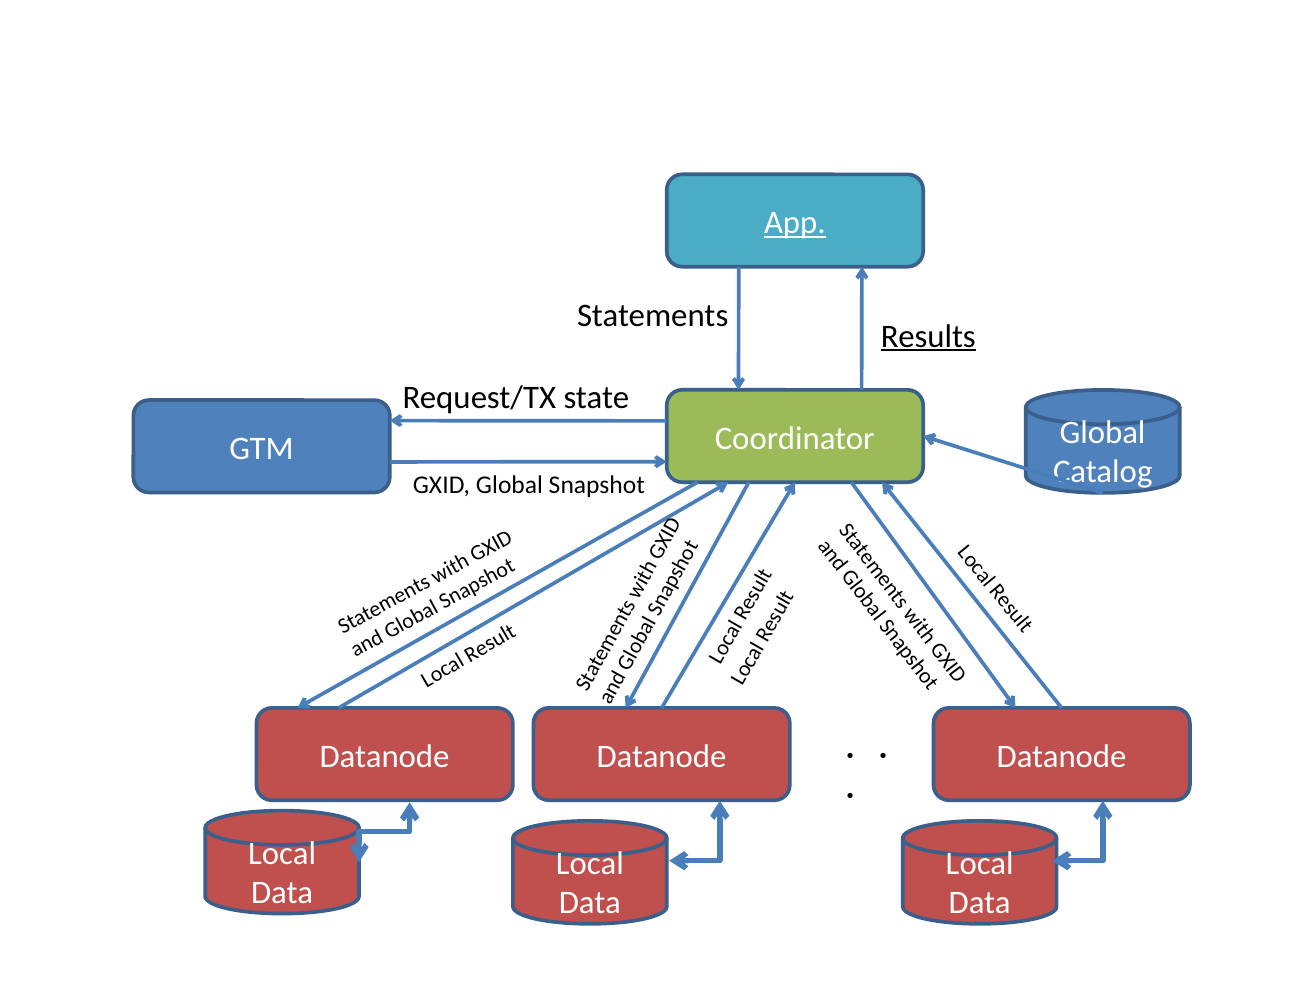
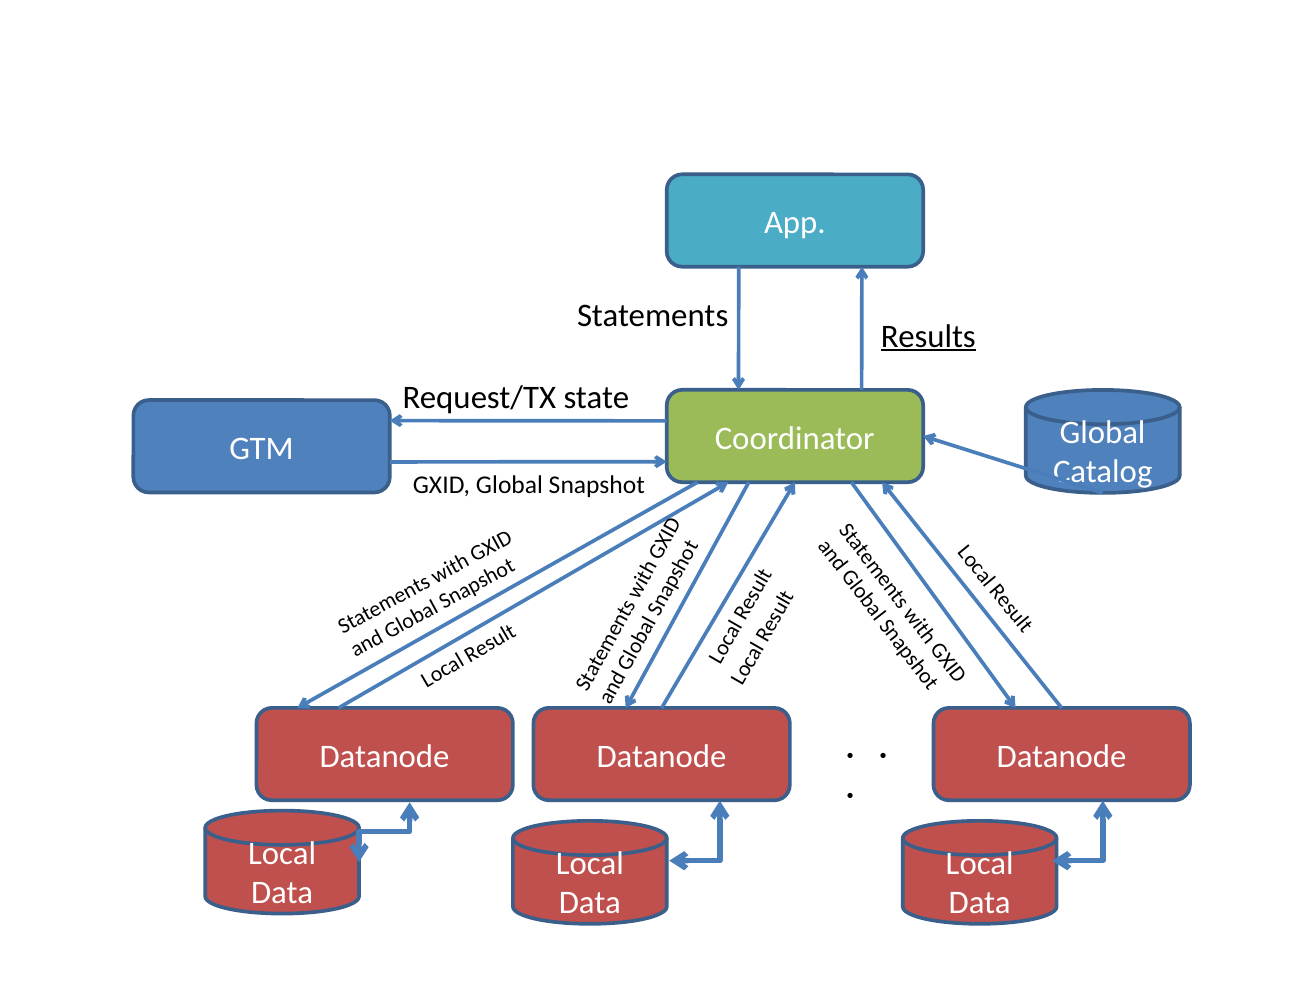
App underline: present -> none (795, 223)
